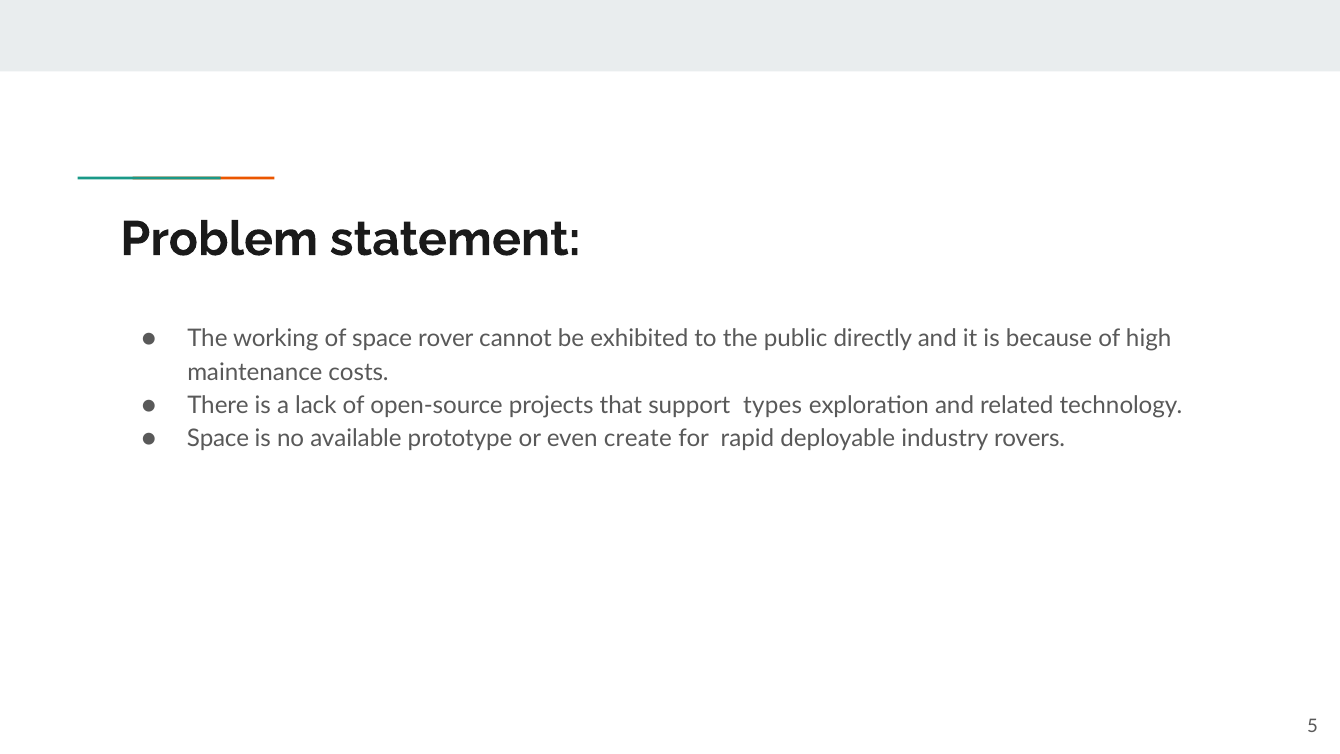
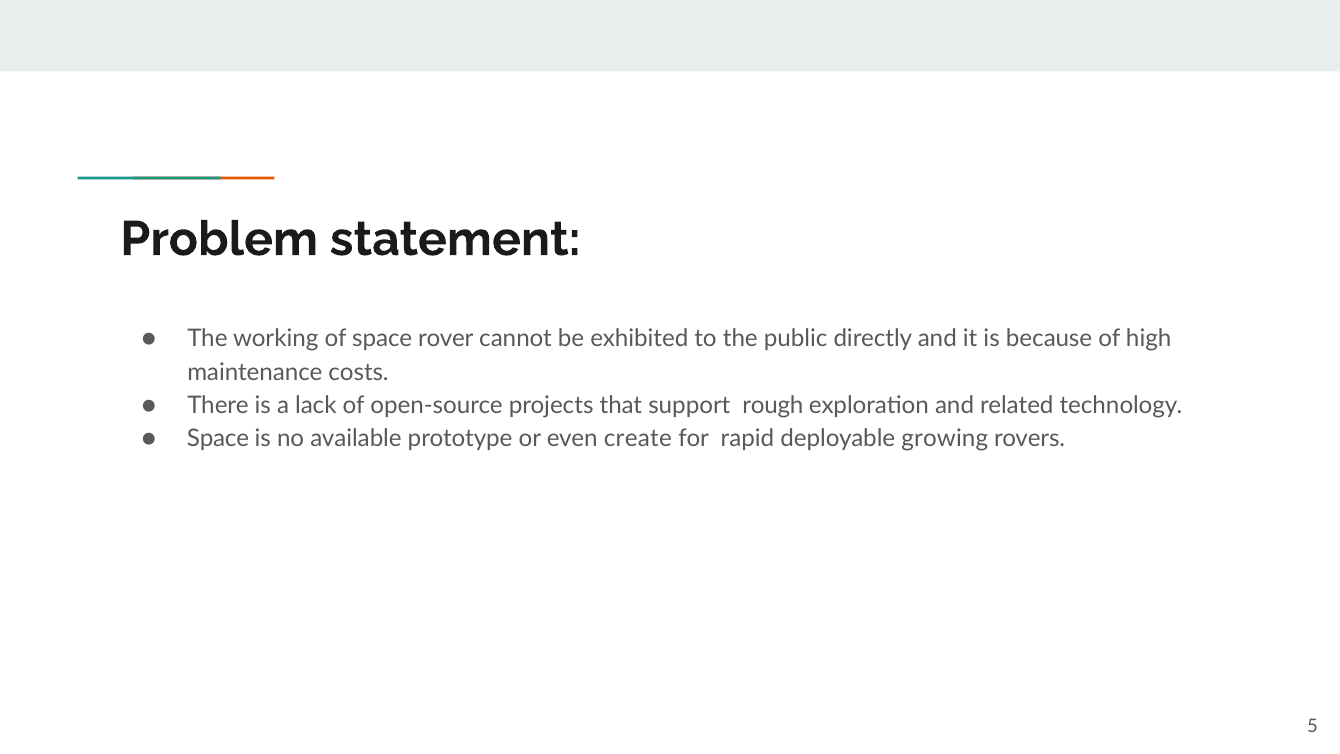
types: types -> rough (773, 405)
industry: industry -> growing (945, 439)
